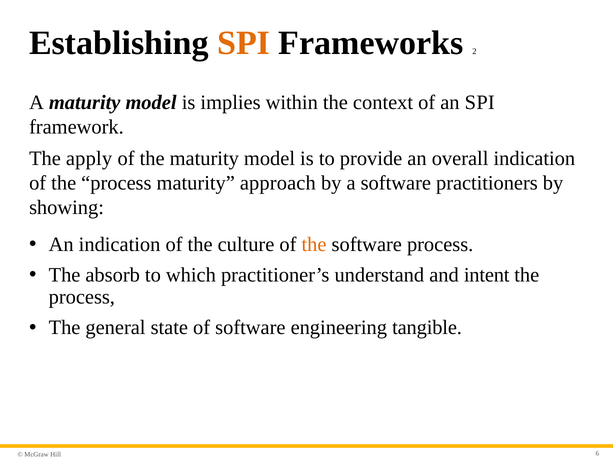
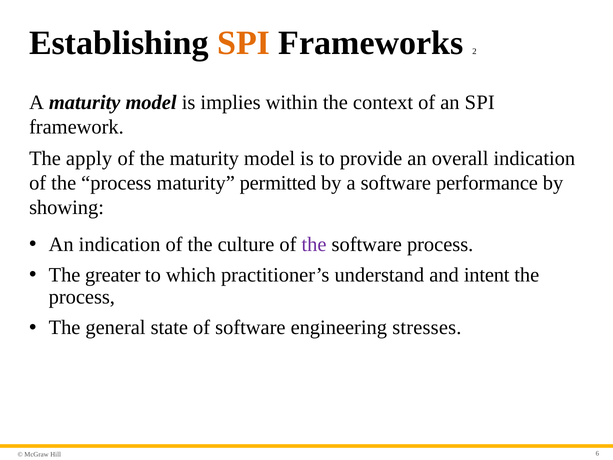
approach: approach -> permitted (278, 183)
practitioners: practitioners -> performance (487, 183)
the colour: orange -> purple (314, 244)
absorb: absorb -> greater (113, 275)
tangible: tangible -> stresses (427, 328)
